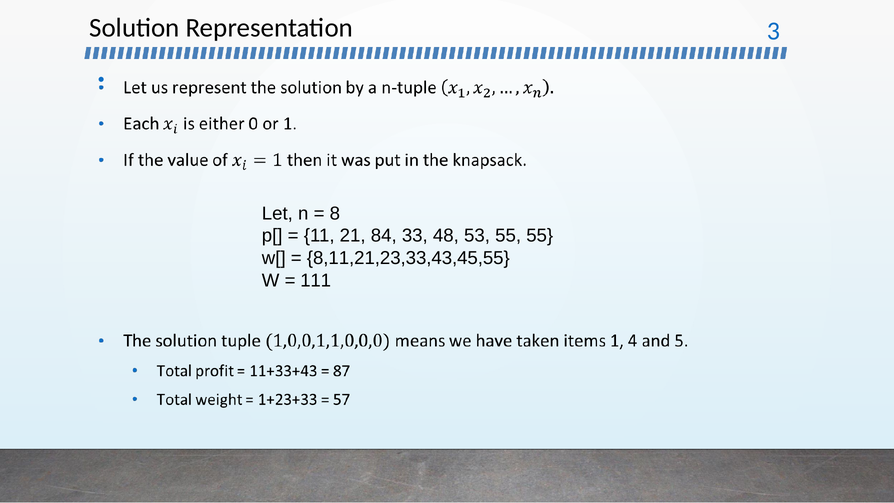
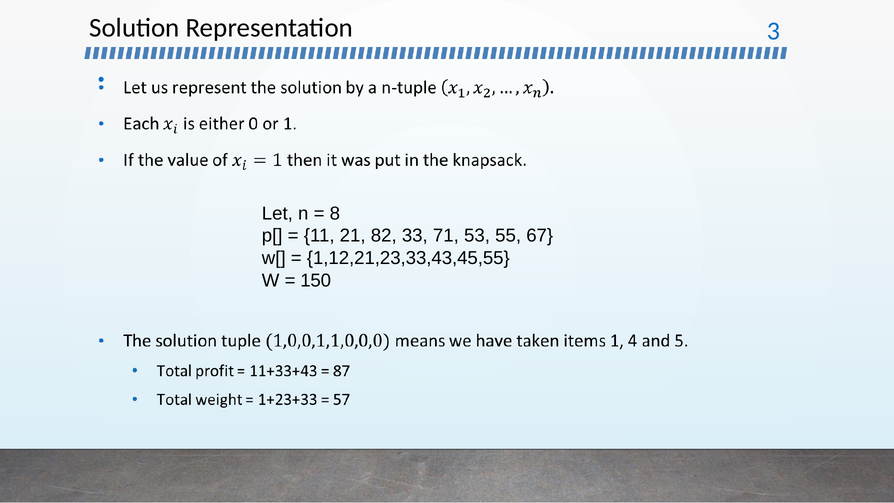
84: 84 -> 82 (384, 236)
48: 48 -> 71 (446, 236)
55 55: 55 -> 67 (540, 236)
8,11,21,23,33,43,45,55: 8,11,21,23,33,43,45,55 -> 1,12,21,23,33,43,45,55 (408, 258)
111: 111 -> 150 (316, 280)
